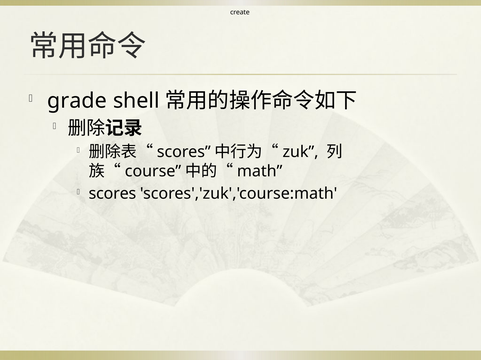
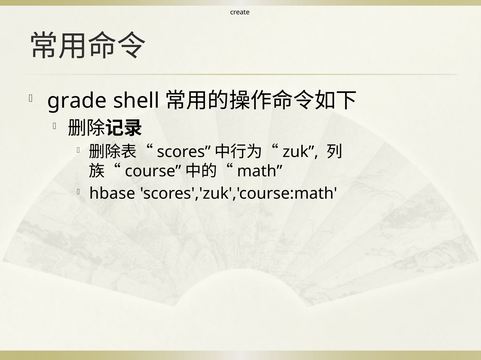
scores: scores -> hbase (112, 194)
